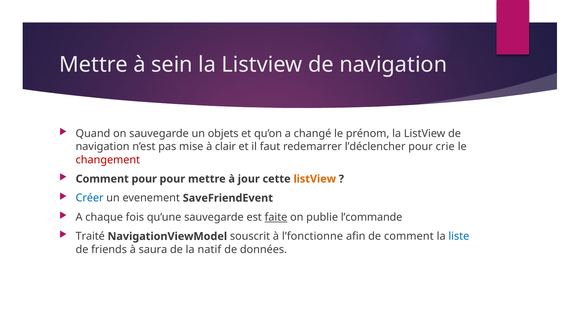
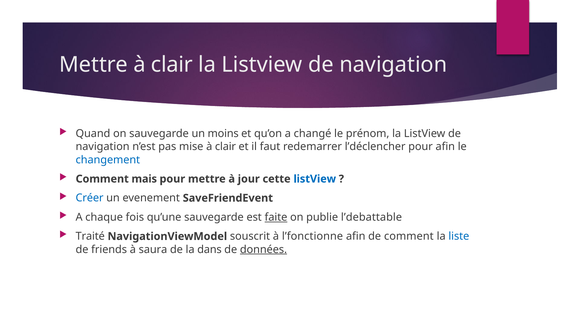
Mettre à sein: sein -> clair (172, 65)
objets: objets -> moins (223, 133)
pour crie: crie -> afin (445, 146)
changement colour: red -> blue (108, 159)
Comment pour: pour -> mais (144, 179)
listView colour: orange -> blue (315, 179)
l’commande: l’commande -> l’debattable (372, 217)
natif: natif -> dans (209, 249)
données underline: none -> present (263, 249)
